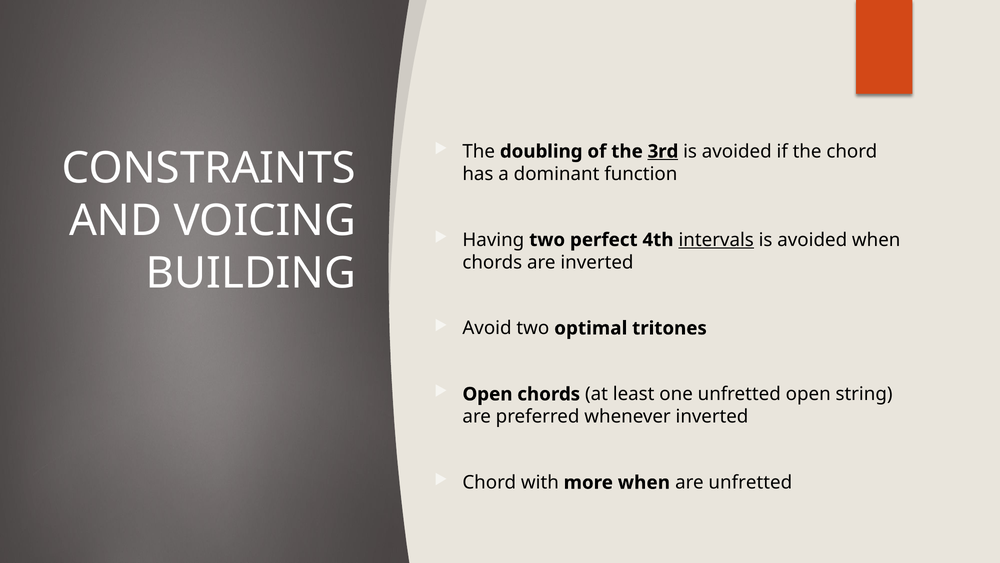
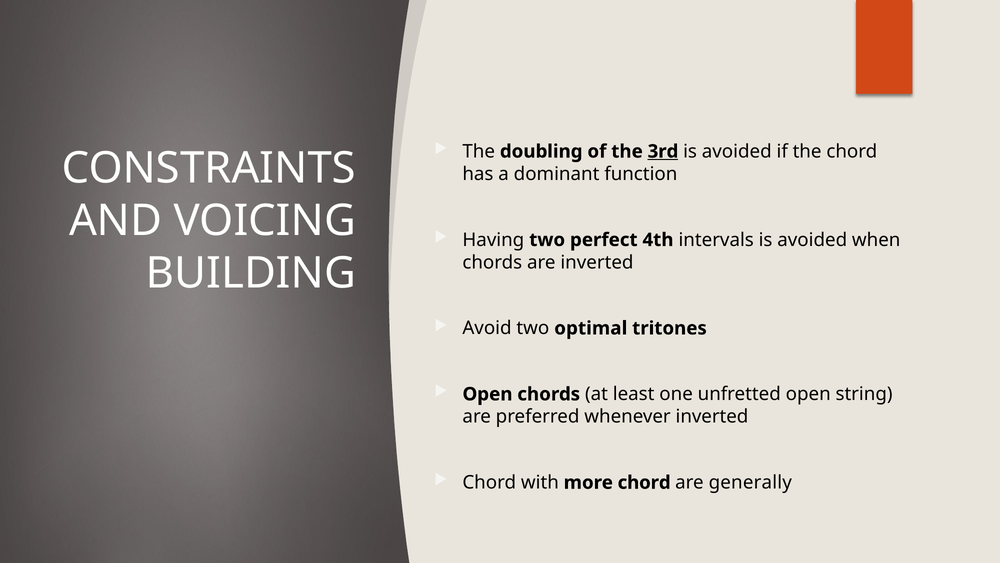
intervals underline: present -> none (716, 240)
more when: when -> chord (644, 482)
are unfretted: unfretted -> generally (750, 482)
